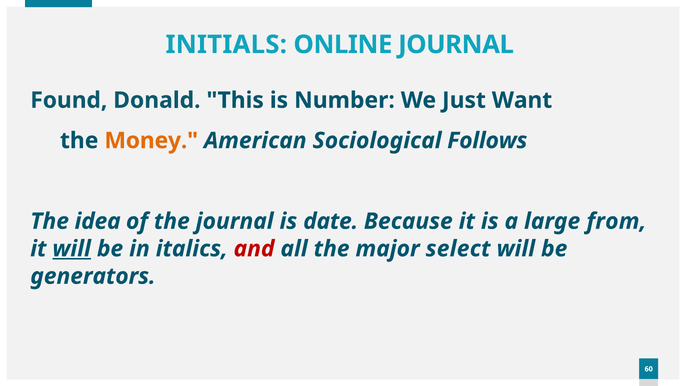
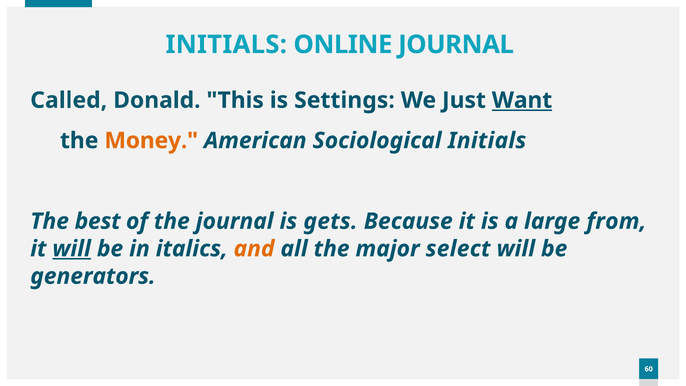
Found: Found -> Called (69, 100)
Number: Number -> Settings (344, 100)
Want underline: none -> present (522, 100)
Sociological Follows: Follows -> Initials (487, 141)
idea: idea -> best (98, 221)
date: date -> gets (330, 221)
and colour: red -> orange (254, 249)
